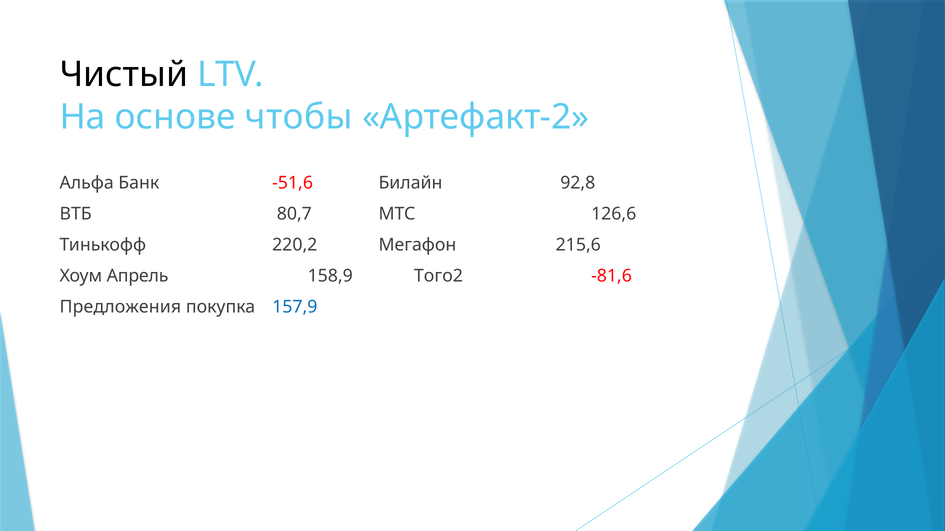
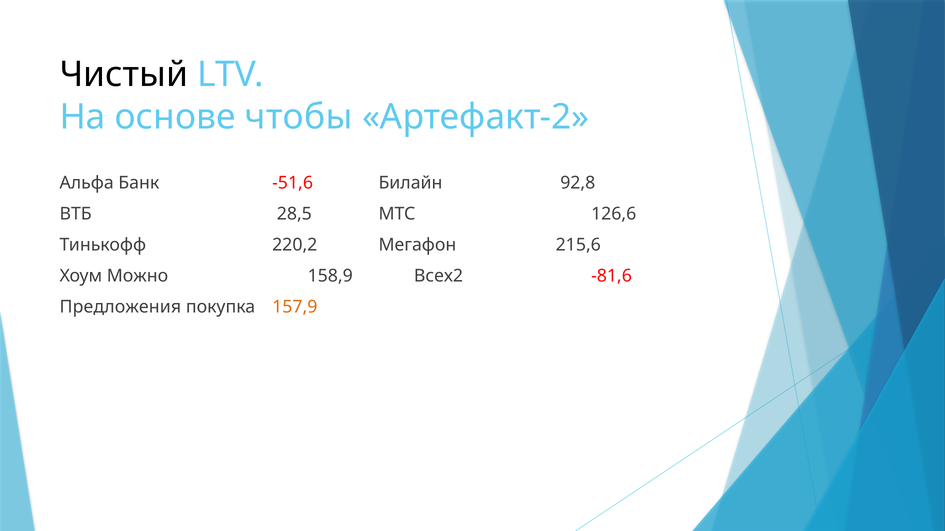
80,7: 80,7 -> 28,5 (294, 214)
Апрель: Апрель -> Можно (137, 276)
Того2: Того2 -> Всех2 (438, 276)
157,9 colour: blue -> orange (295, 307)
